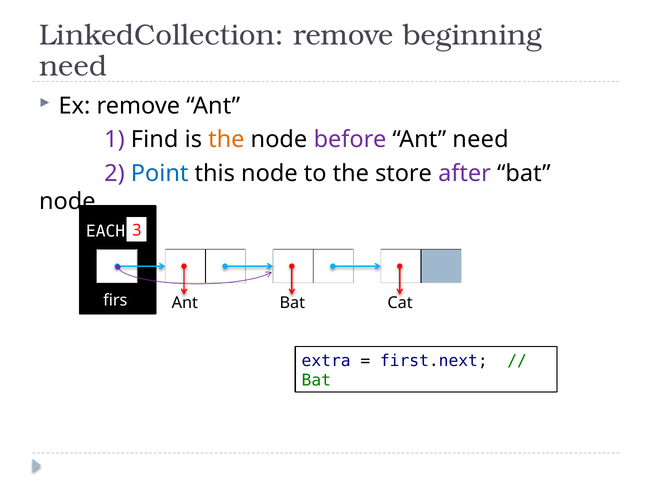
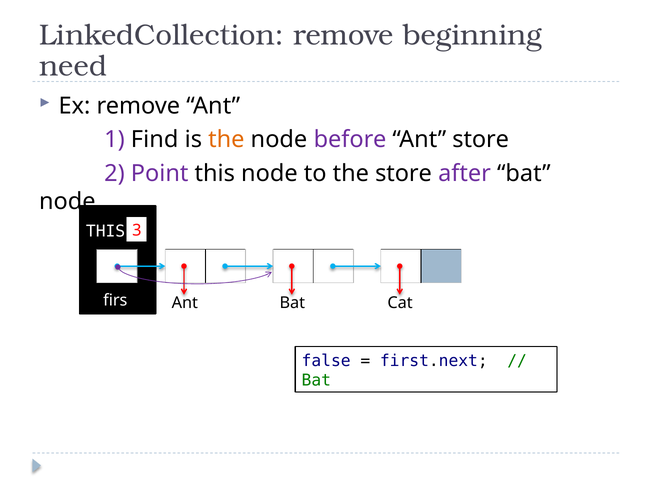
Ant need: need -> store (481, 140)
Point colour: blue -> purple (160, 173)
EACH: EACH -> THIS (106, 232)
extra: extra -> false (326, 361)
